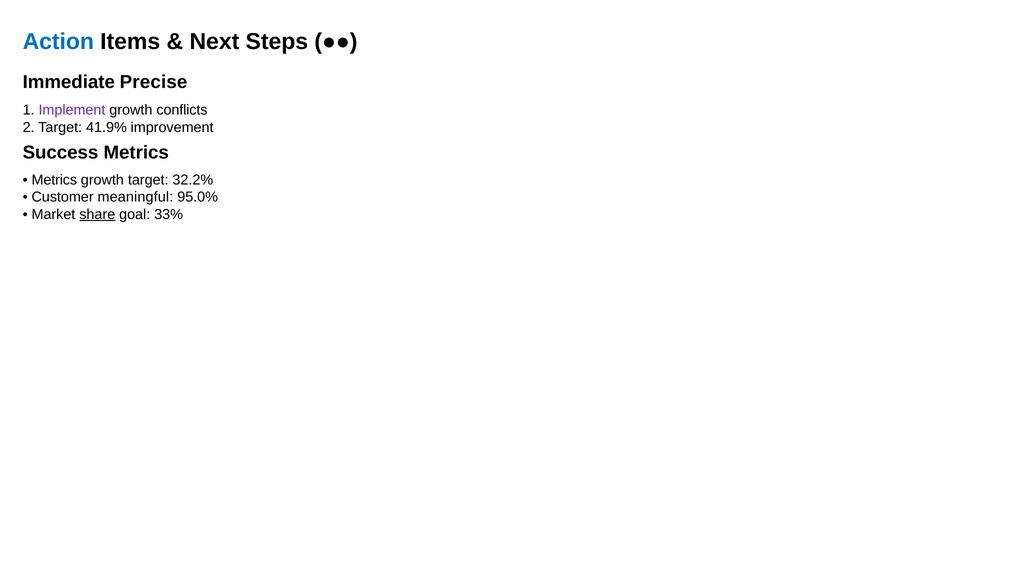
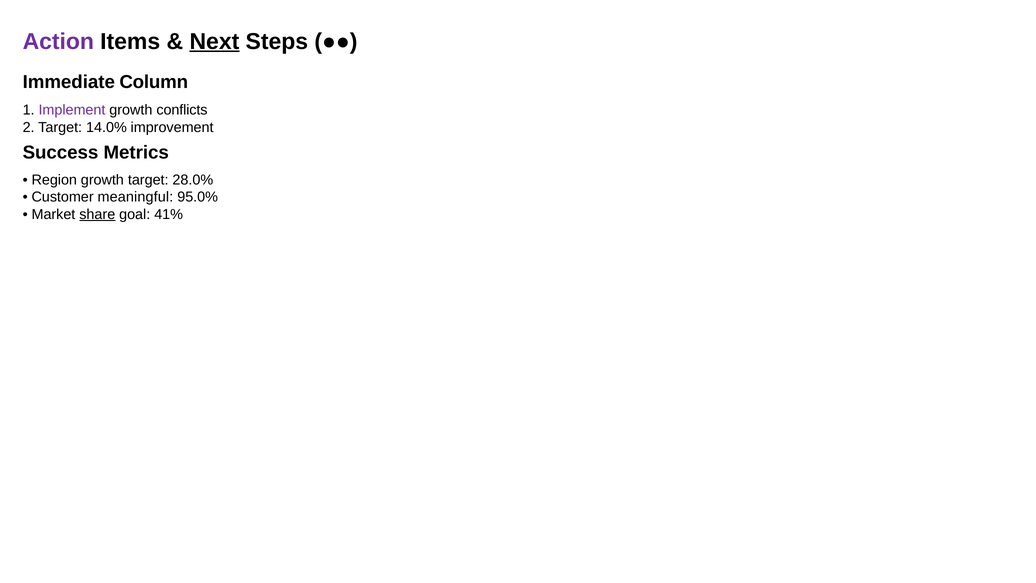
Action colour: blue -> purple (58, 41)
Next underline: none -> present (214, 41)
Precise: Precise -> Column (154, 82)
41.9%: 41.9% -> 14.0% (106, 127)
Metrics: Metrics -> Region (54, 180)
32.2%: 32.2% -> 28.0% (193, 180)
33%: 33% -> 41% (169, 214)
